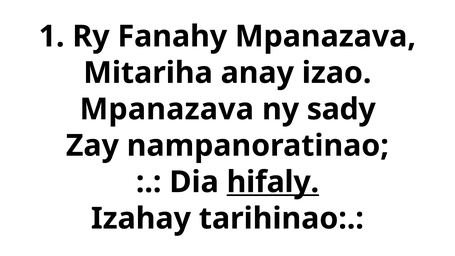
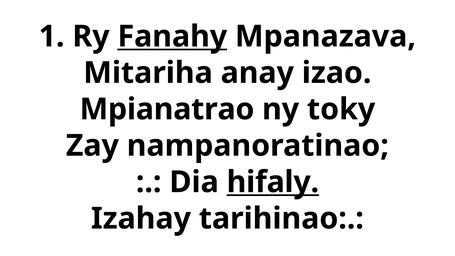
Fanahy underline: none -> present (172, 36)
Mpanazava: Mpanazava -> Mpianatrao (167, 109)
sady: sady -> toky (341, 109)
